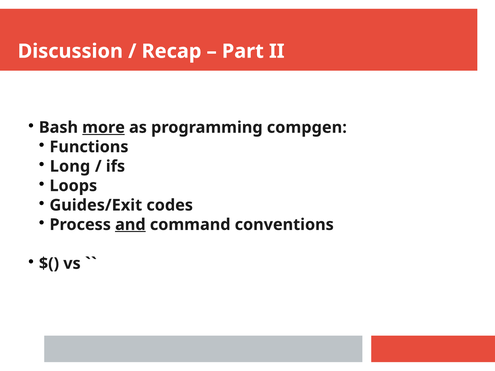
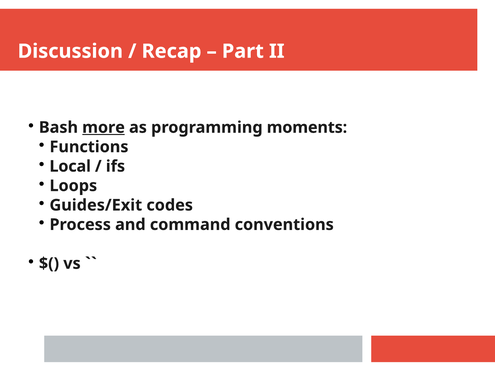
compgen: compgen -> moments (307, 128)
Long: Long -> Local (70, 166)
and underline: present -> none (130, 225)
